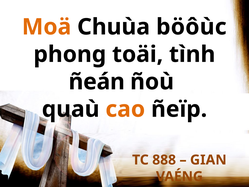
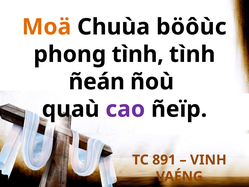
phong toäi: toäi -> tình (138, 54)
cao colour: orange -> purple (125, 109)
888: 888 -> 891 (164, 160)
GIAN: GIAN -> VINH (208, 160)
